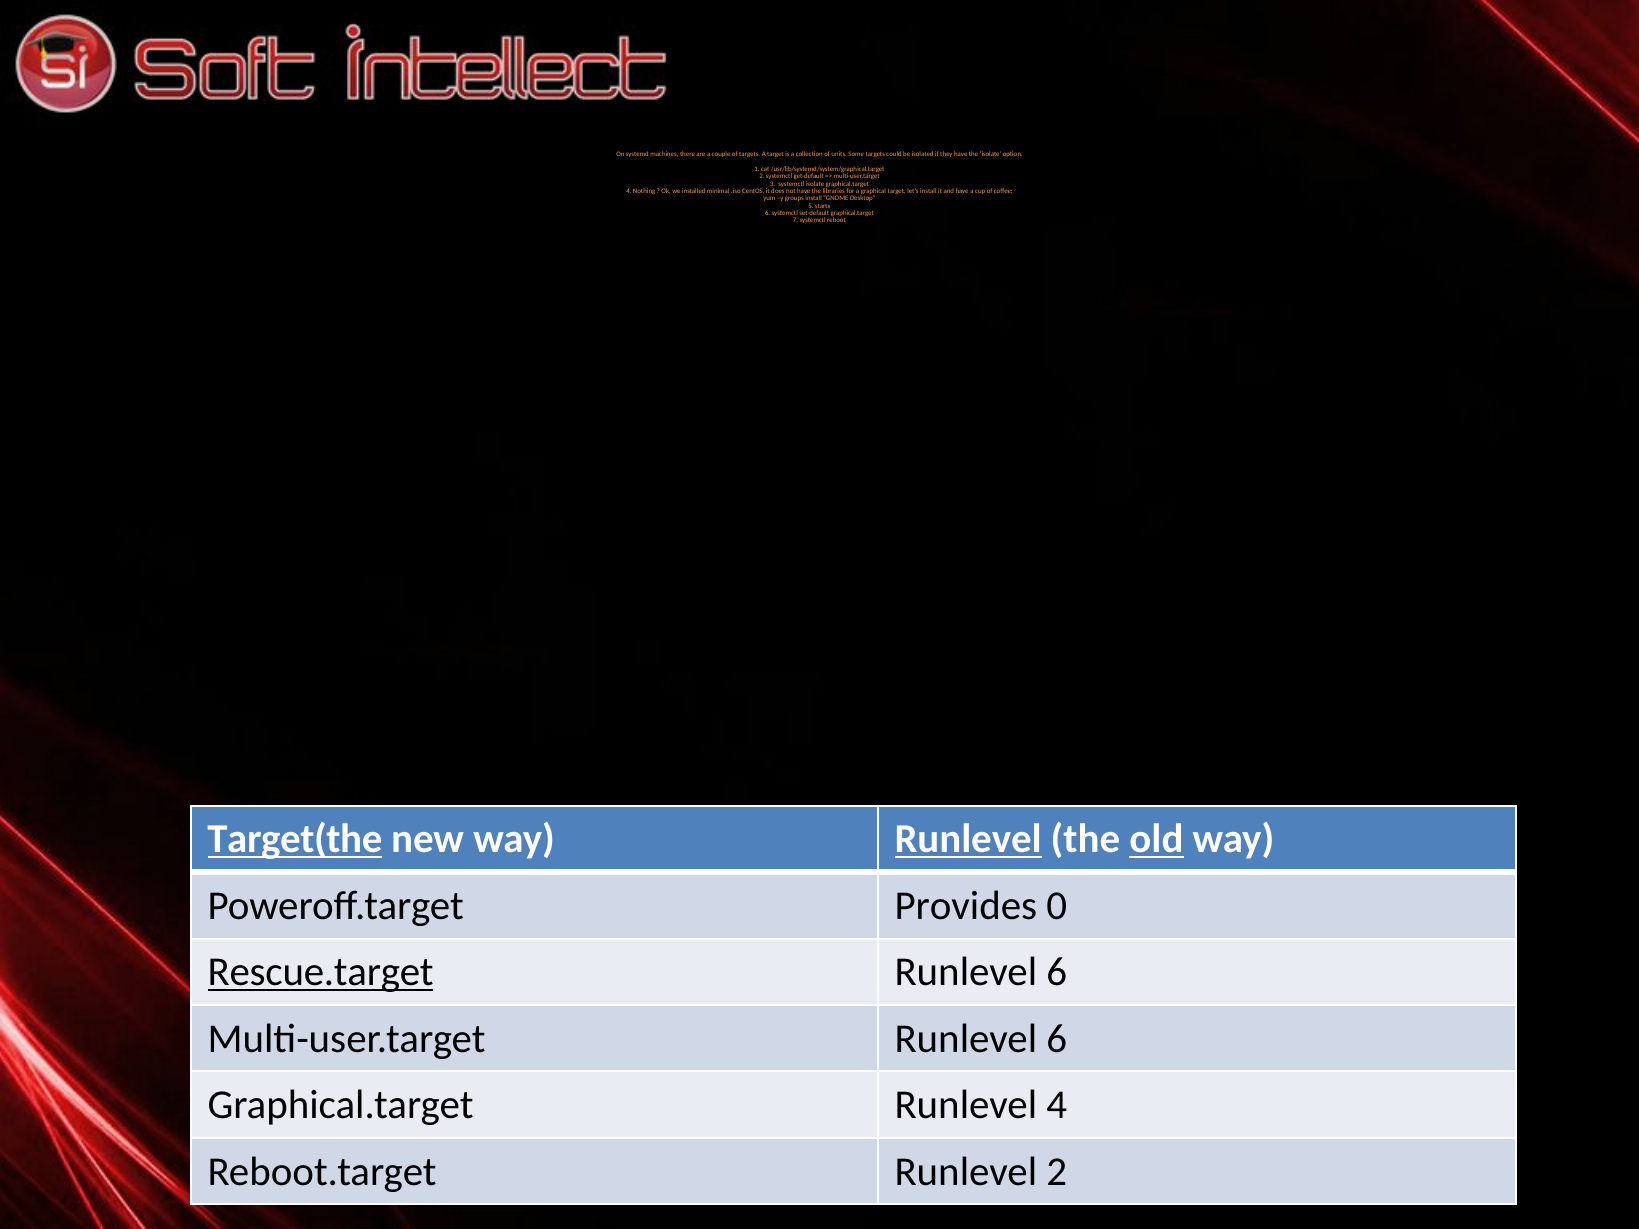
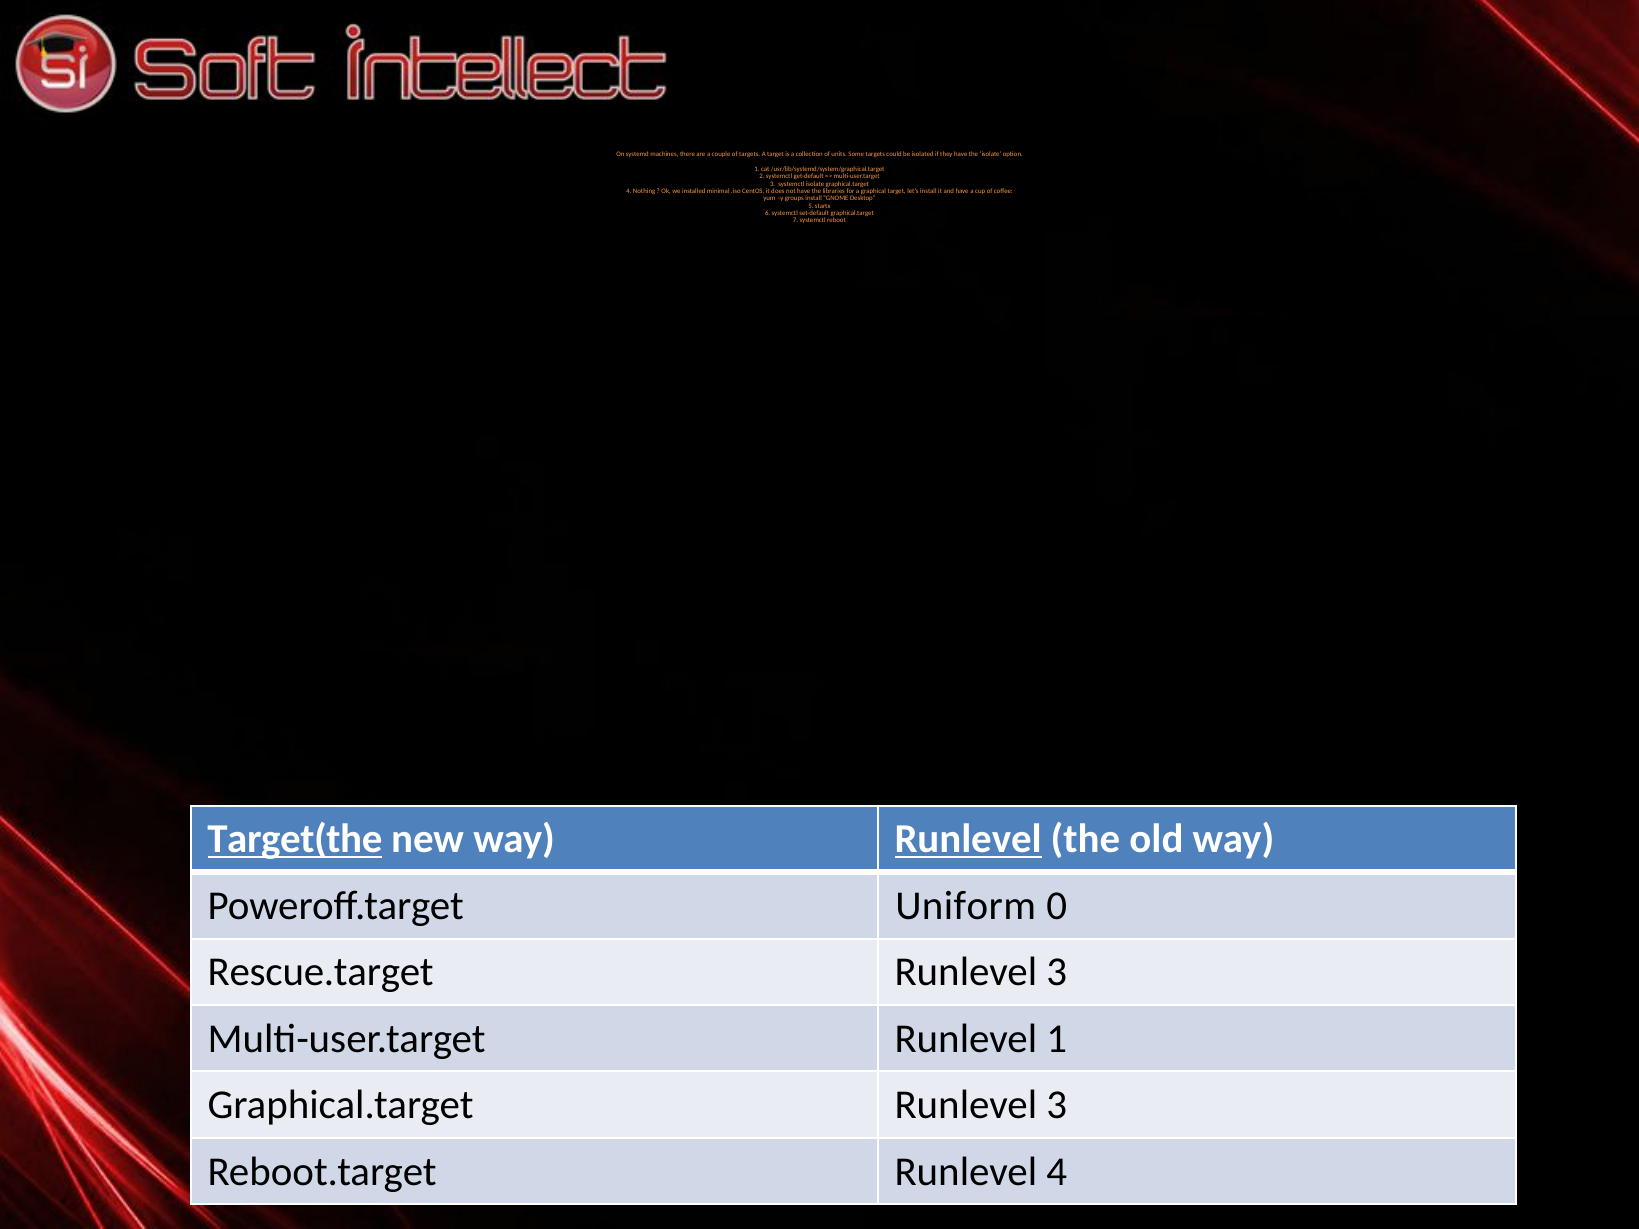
old underline: present -> none (1156, 840)
Provides: Provides -> Uniform (966, 906)
Rescue.target underline: present -> none (321, 972)
6: 6 -> 3 (1057, 972)
Multi-user.target Runlevel 6: 6 -> 1 (1057, 1039)
Graphical.target Runlevel 4: 4 -> 3 (1057, 1105)
Runlevel 2: 2 -> 4 (1057, 1172)
